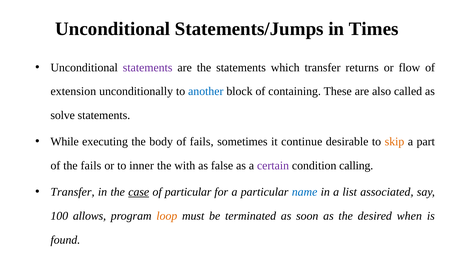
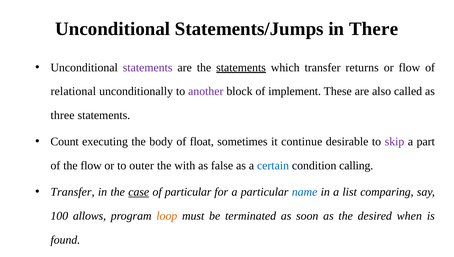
Times: Times -> There (374, 29)
statements underline: none -> present (241, 67)
extension: extension -> relational (73, 91)
another colour: blue -> purple (206, 91)
containing: containing -> implement (295, 91)
solve: solve -> three (63, 115)
While: While -> Count (65, 142)
of fails: fails -> float (202, 142)
skip colour: orange -> purple (394, 142)
the fails: fails -> flow (91, 166)
inner: inner -> outer (142, 166)
certain colour: purple -> blue (273, 166)
associated: associated -> comparing (387, 192)
